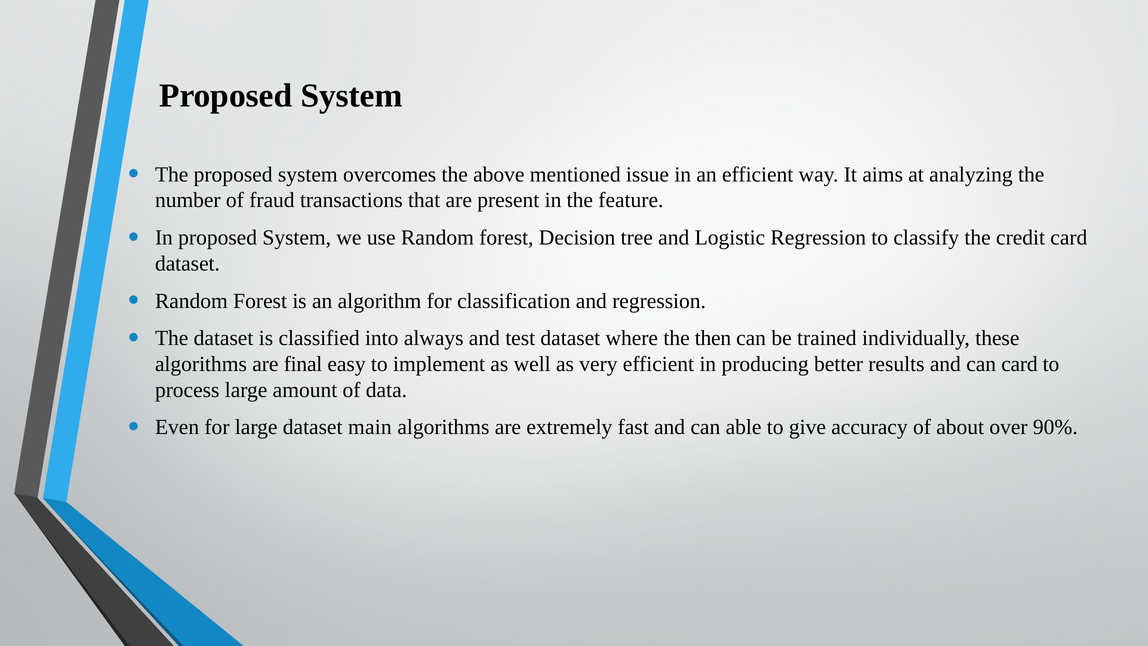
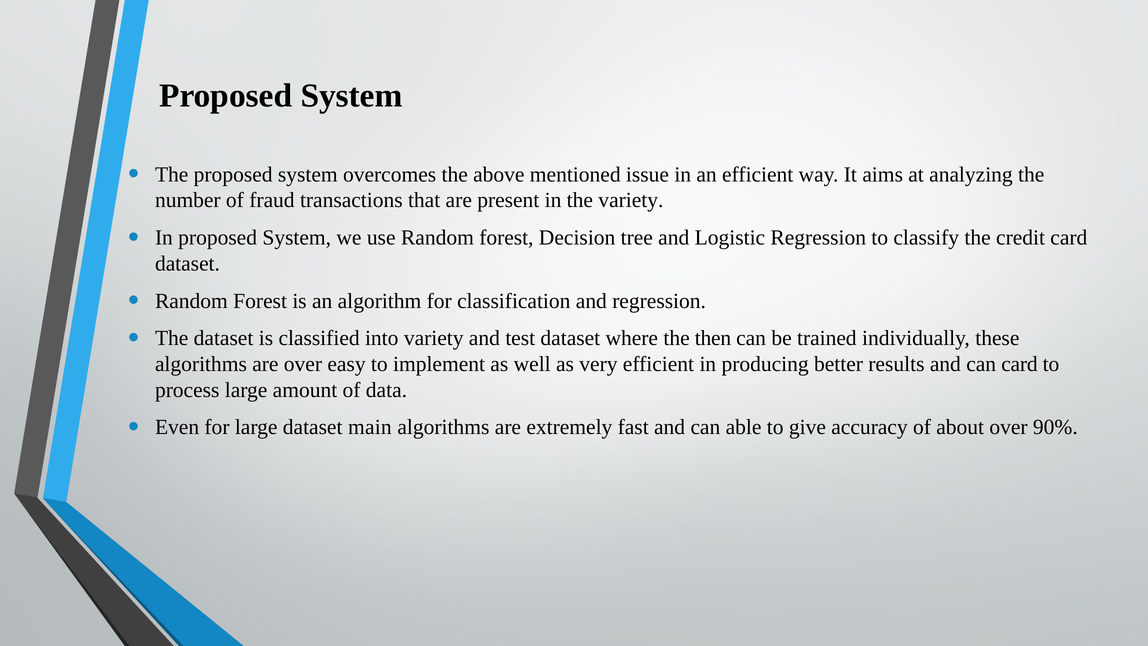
the feature: feature -> variety (631, 200)
into always: always -> variety (434, 338)
are final: final -> over (303, 364)
